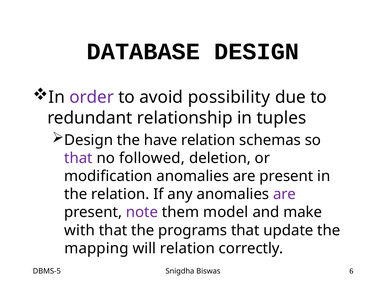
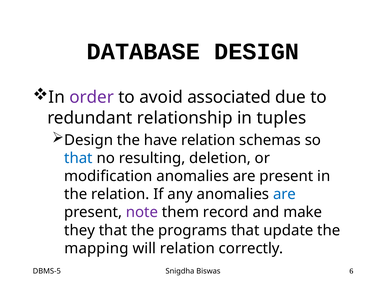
possibility: possibility -> associated (229, 97)
that colour: purple -> blue (78, 158)
followed: followed -> resulting (152, 158)
are colour: purple -> blue (284, 194)
model: model -> record (226, 212)
with: with -> they (80, 230)
